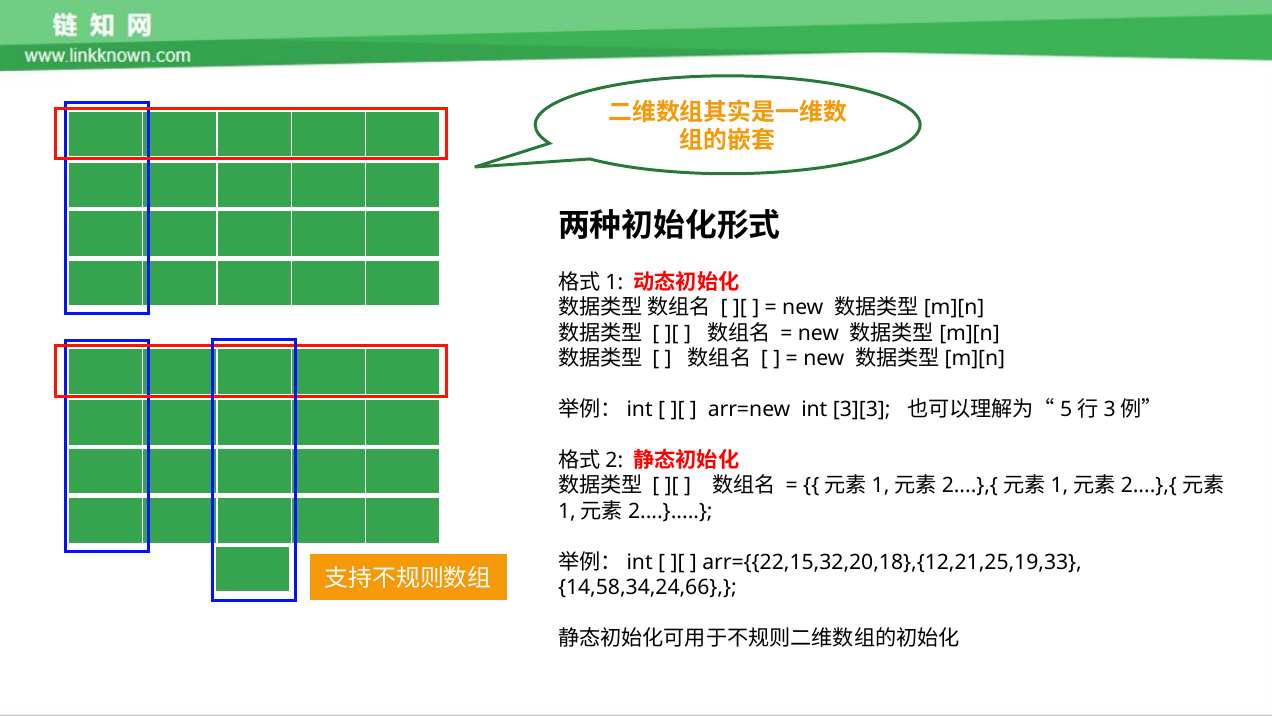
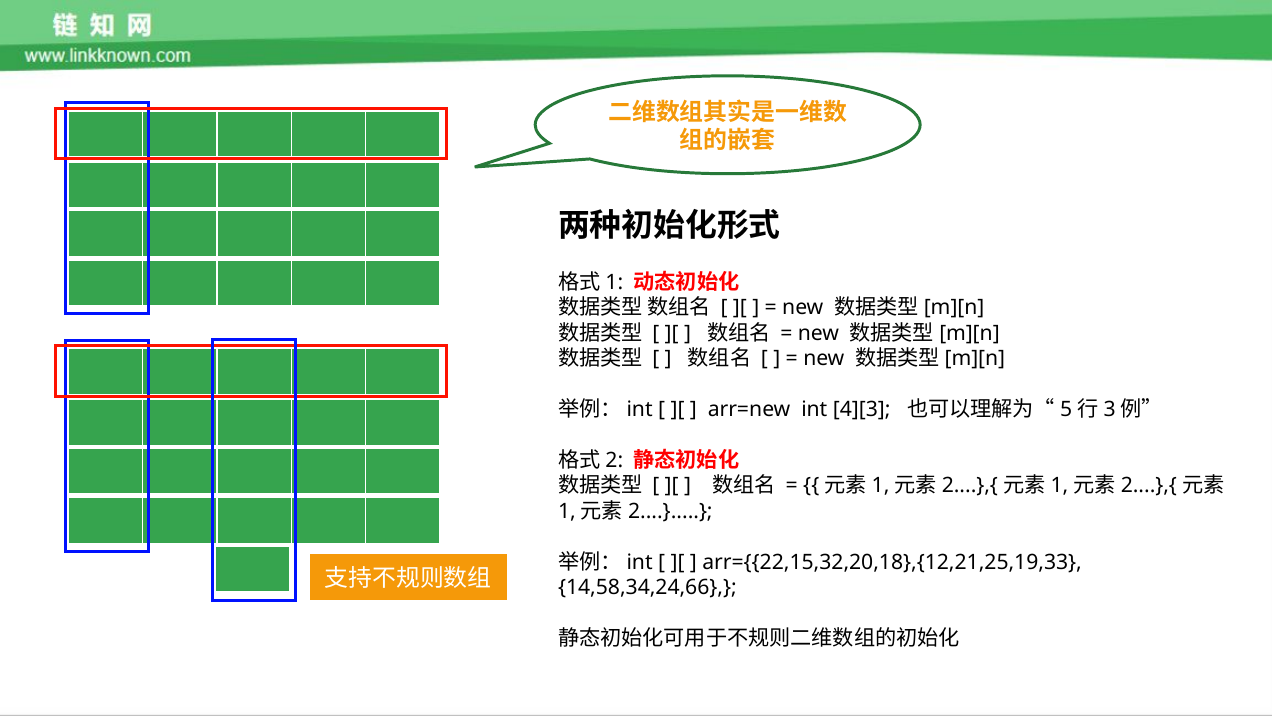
3][3: 3][3 -> 4][3 (862, 409)
